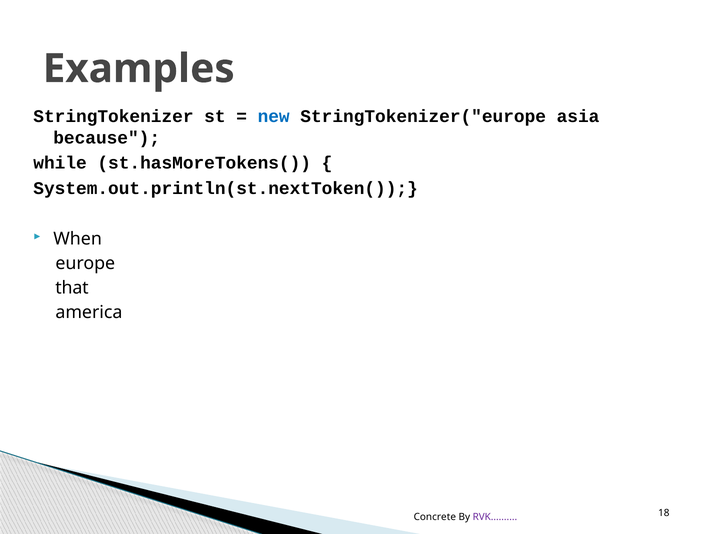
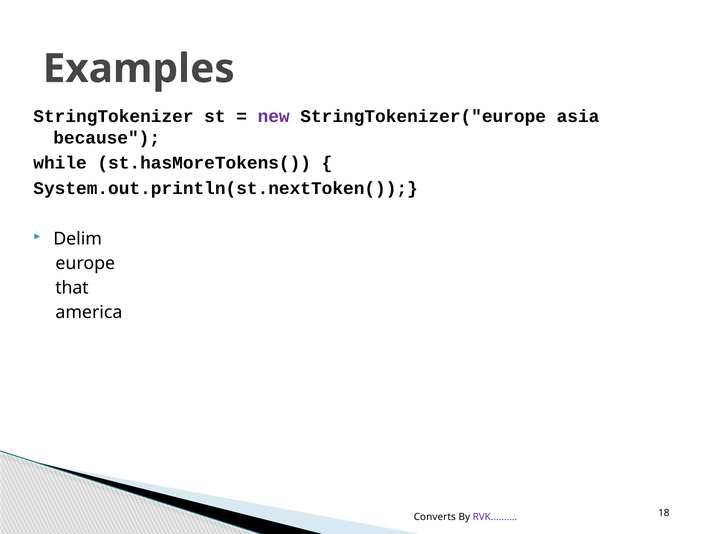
new colour: blue -> purple (274, 116)
When: When -> Delim (78, 239)
Concrete: Concrete -> Converts (435, 517)
